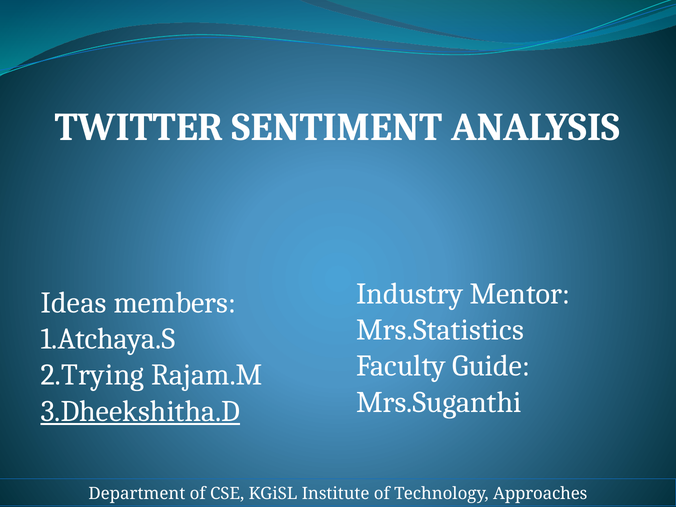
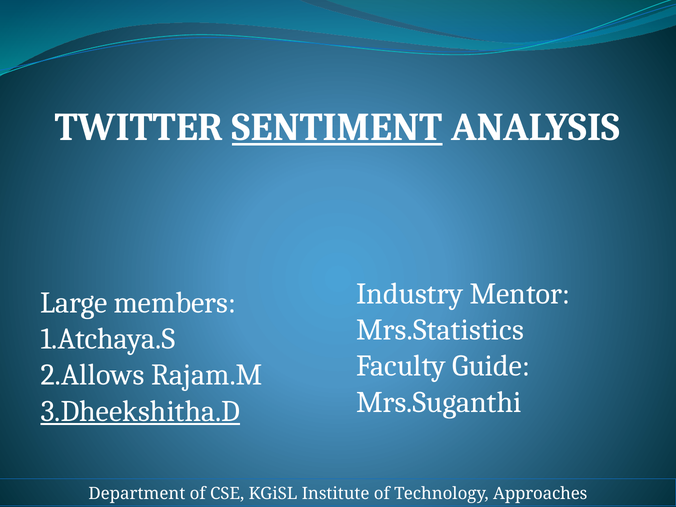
SENTIMENT underline: none -> present (337, 127)
Ideas: Ideas -> Large (74, 303)
2.Trying: 2.Trying -> 2.Allows (92, 375)
